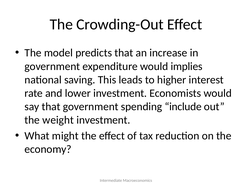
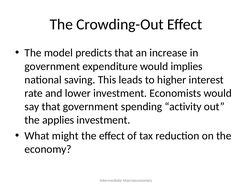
include: include -> activity (183, 107)
weight: weight -> applies (58, 120)
